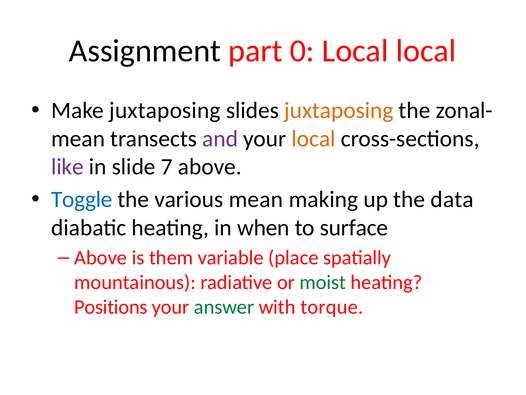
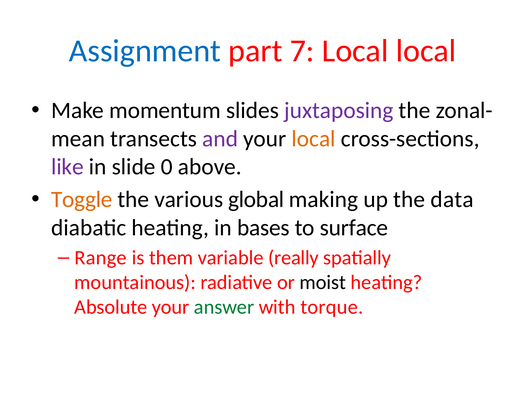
Assignment colour: black -> blue (145, 51)
0: 0 -> 7 (302, 51)
Make juxtaposing: juxtaposing -> momentum (165, 110)
juxtaposing colour: orange -> purple (339, 110)
7: 7 -> 0 (167, 167)
Toggle colour: blue -> orange (82, 199)
various mean: mean -> global (256, 199)
when: when -> bases (263, 227)
Above: Above -> Range (101, 258)
place: place -> really (294, 258)
moist colour: green -> black (323, 282)
Positions: Positions -> Absolute (111, 307)
